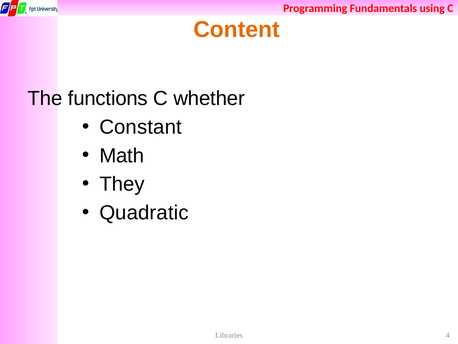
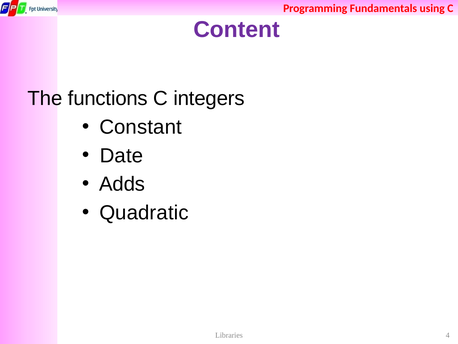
Content colour: orange -> purple (237, 29)
whether: whether -> integers (209, 98)
Math: Math -> Date (121, 155)
They: They -> Adds (122, 184)
